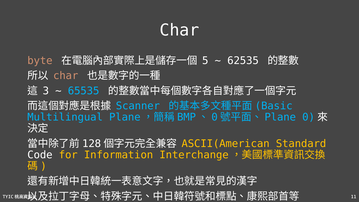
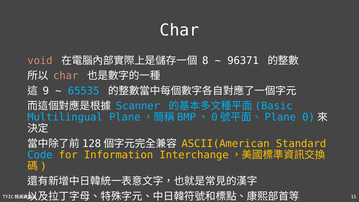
byte: byte -> void (40, 61)
5: 5 -> 8 (205, 61)
62535: 62535 -> 96371 (243, 61)
3: 3 -> 9 (46, 91)
Code colour: white -> light blue (40, 155)
